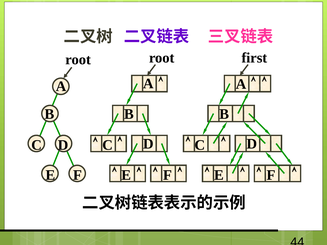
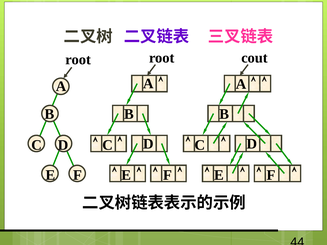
first: first -> cout (255, 58)
